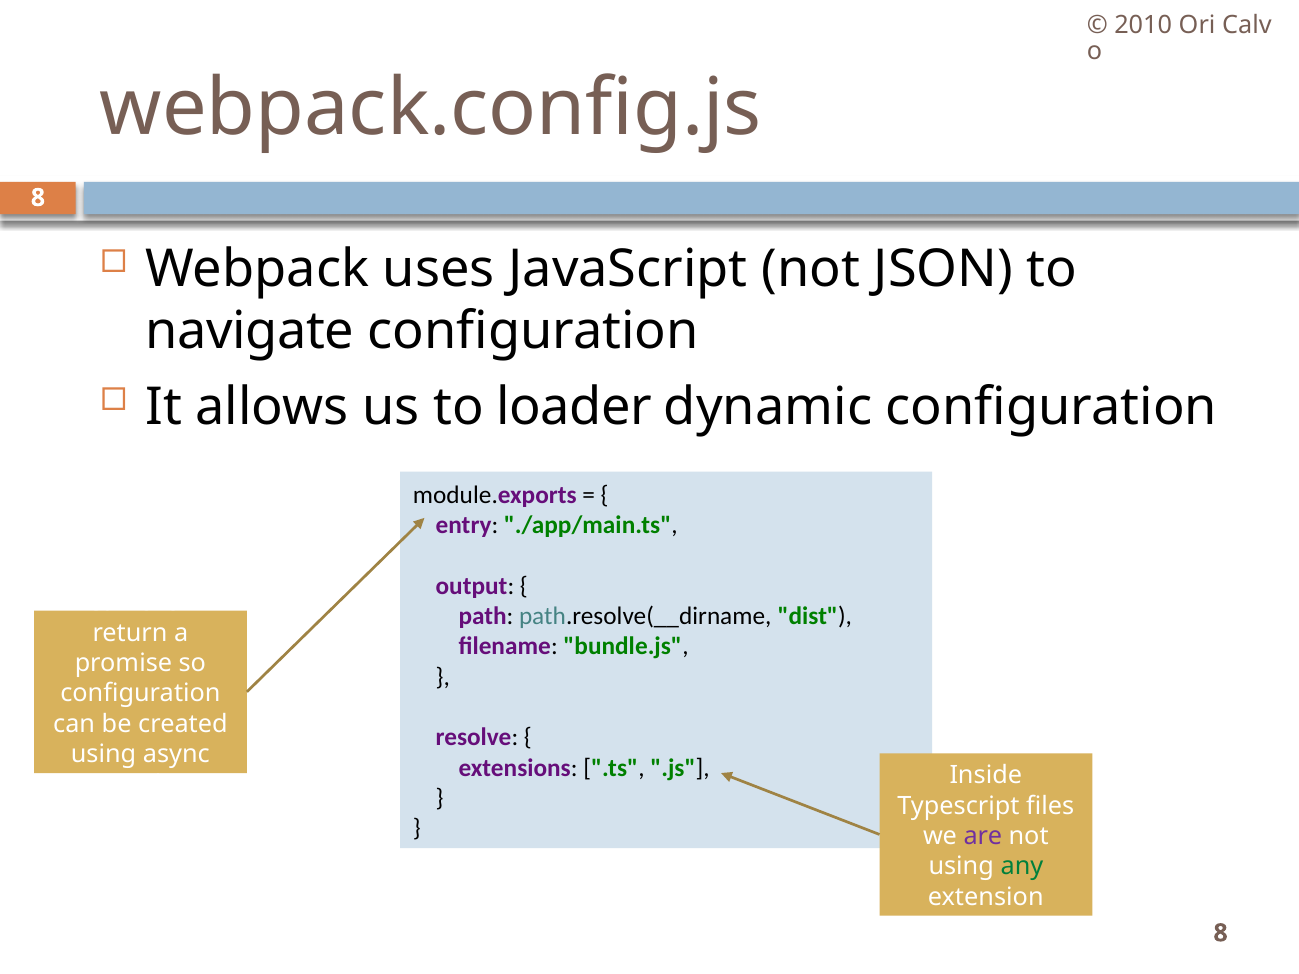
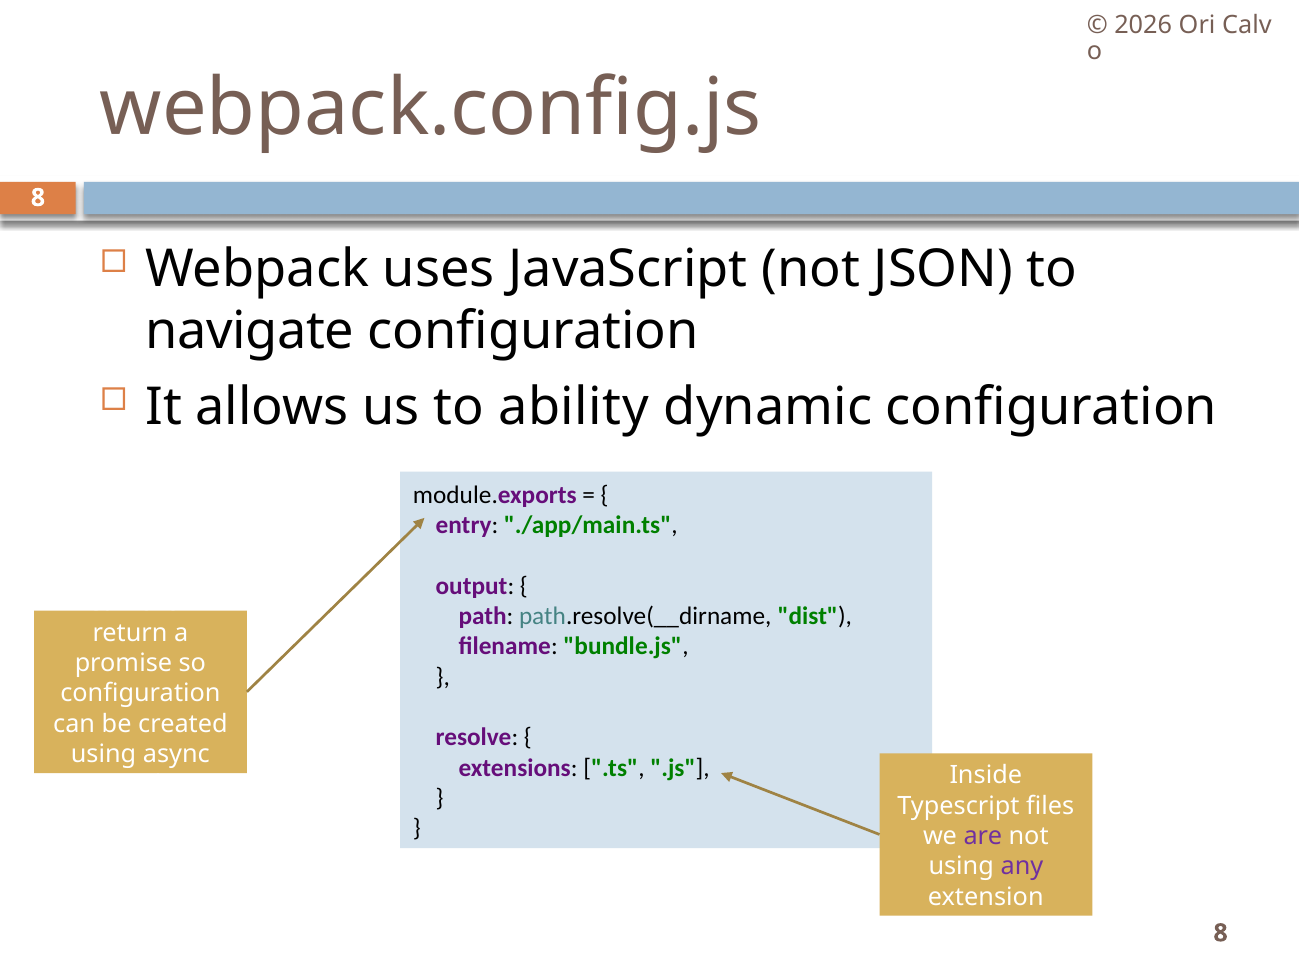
2010: 2010 -> 2026 (1143, 26)
loader: loader -> ability (574, 407)
any colour: green -> purple (1022, 867)
